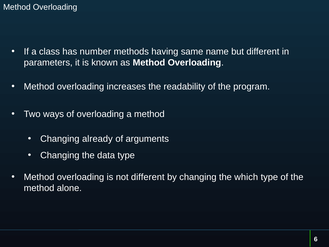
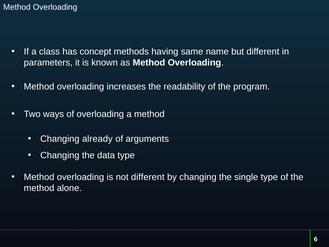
number: number -> concept (95, 52)
which: which -> single (246, 177)
